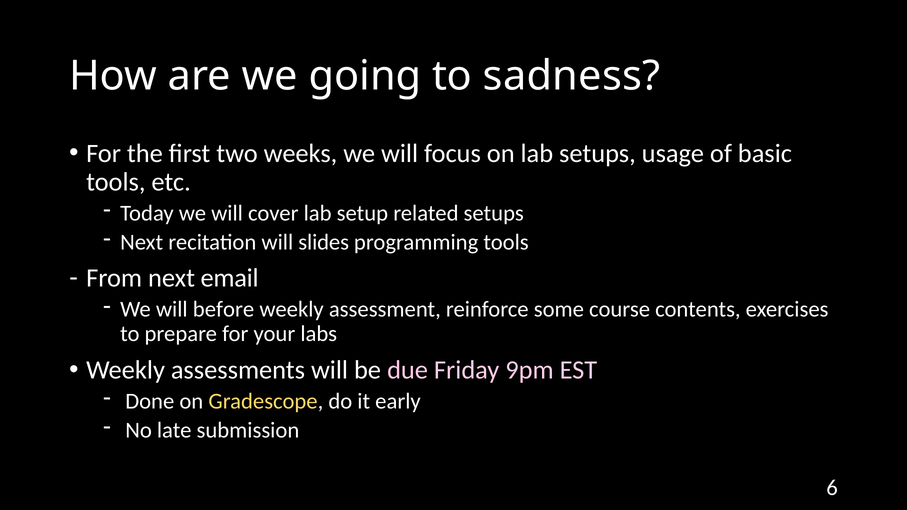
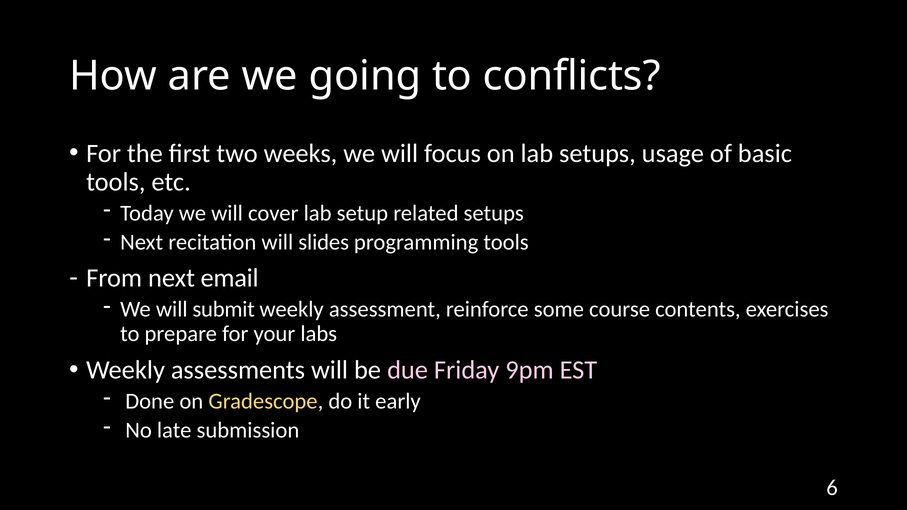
sadness: sadness -> conflicts (572, 76)
before: before -> submit (224, 310)
